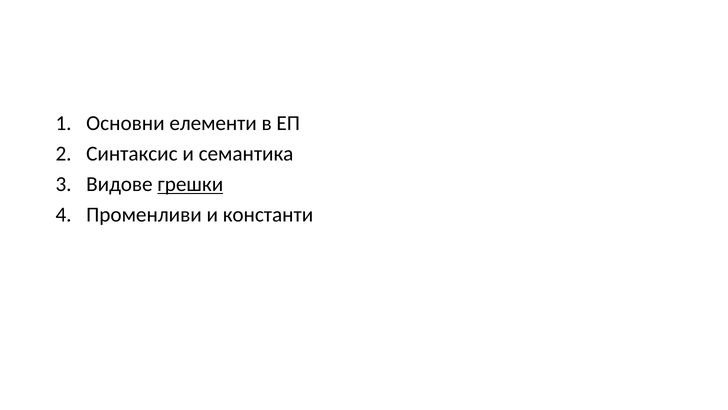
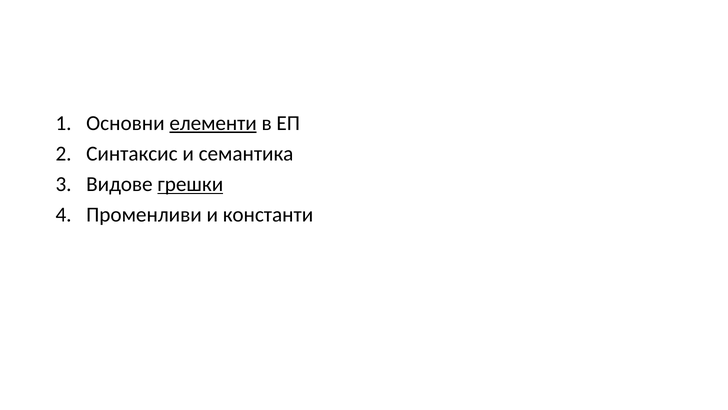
елементи underline: none -> present (213, 123)
